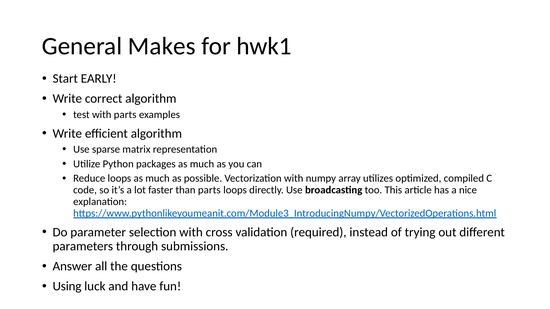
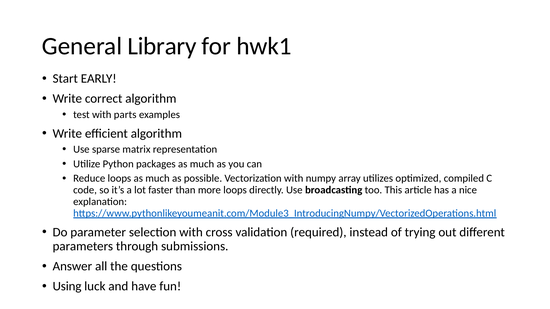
Makes: Makes -> Library (162, 46)
than parts: parts -> more (209, 190)
